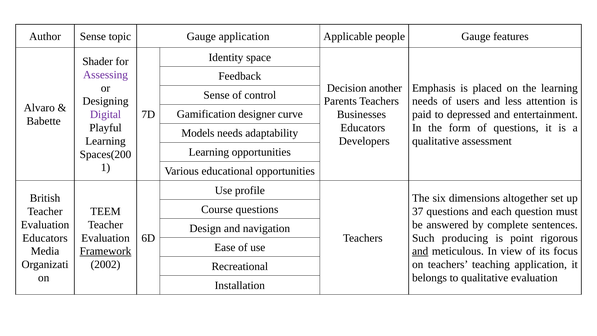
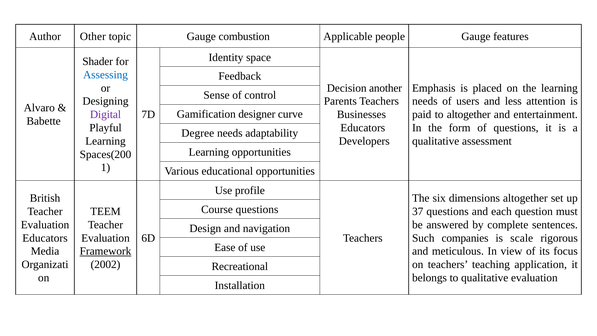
Author Sense: Sense -> Other (93, 36)
Gauge application: application -> combustion (244, 36)
Assessing colour: purple -> blue (106, 75)
to depressed: depressed -> altogether (469, 114)
Models: Models -> Degree (198, 133)
producing: producing -> companies (465, 238)
point: point -> scale (522, 238)
and underline: present -> none (420, 251)
